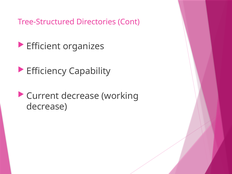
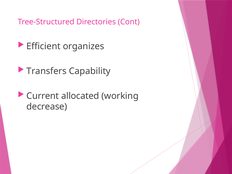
Efficiency: Efficiency -> Transfers (47, 71)
Current decrease: decrease -> allocated (80, 96)
